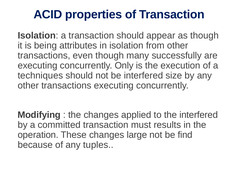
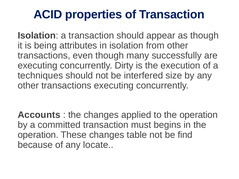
Only: Only -> Dirty (124, 66)
Modifying: Modifying -> Accounts (39, 115)
to the interfered: interfered -> operation (199, 115)
results: results -> begins (167, 125)
large: large -> table (137, 135)
tuples: tuples -> locate (98, 145)
